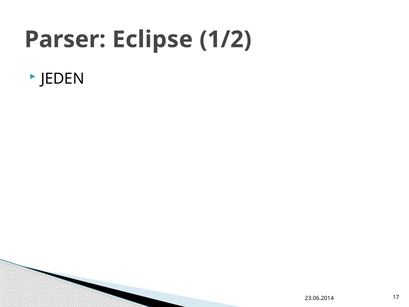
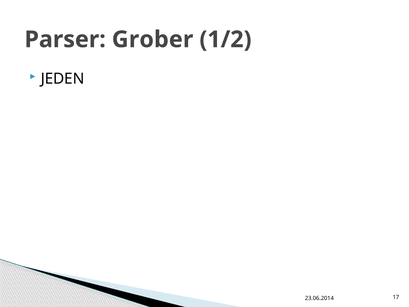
Eclipse: Eclipse -> Grober (153, 39)
